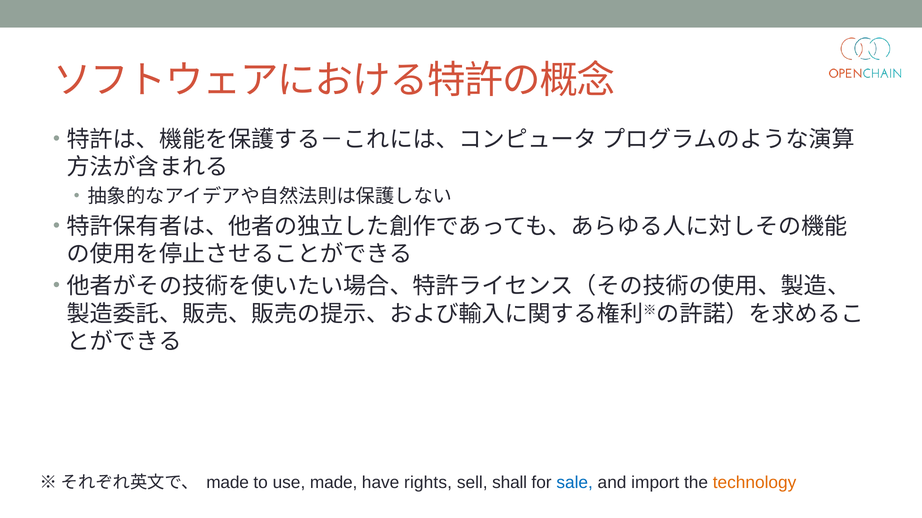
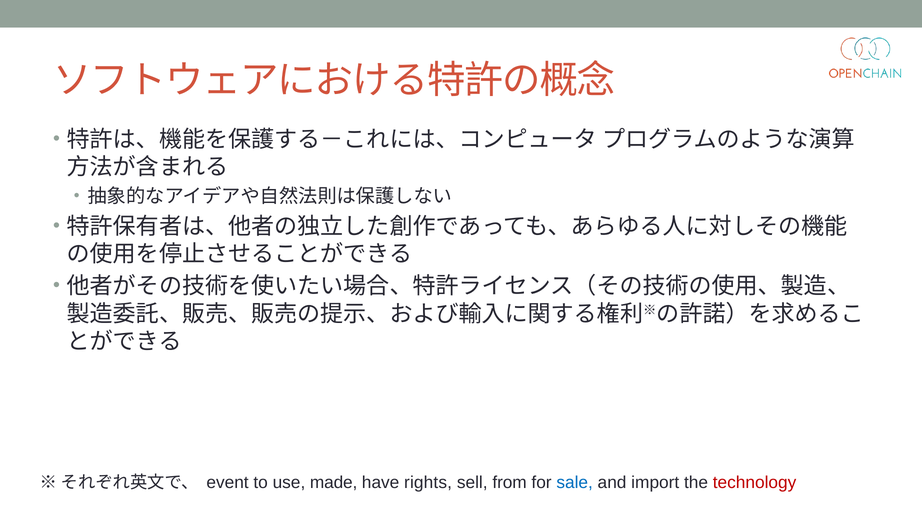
made: made -> event (228, 483)
shall: shall -> from (510, 483)
technology colour: orange -> red (755, 483)
